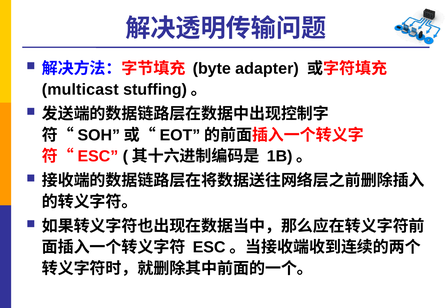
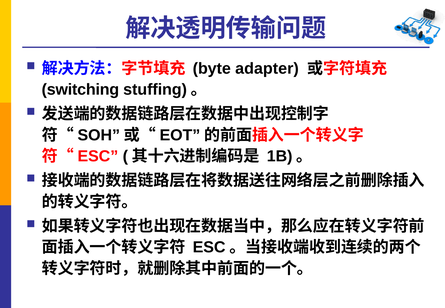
multicast: multicast -> switching (80, 90)
